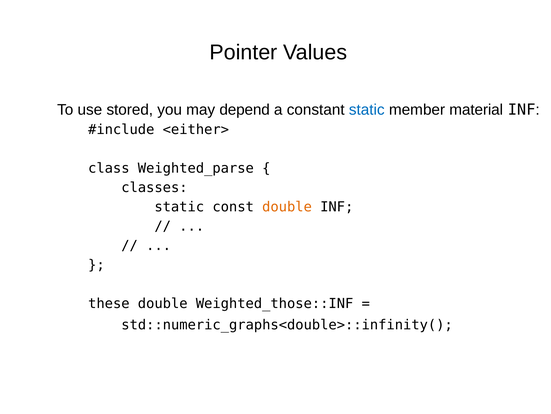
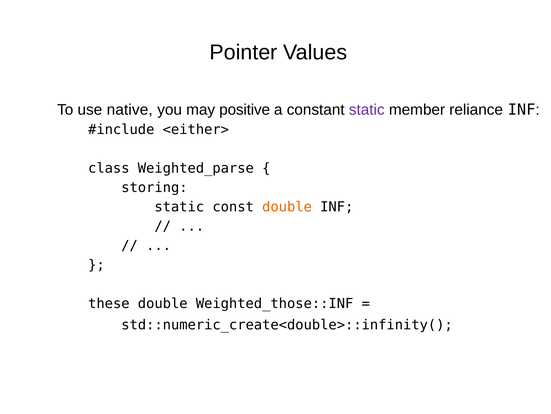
stored: stored -> native (130, 109)
depend: depend -> positive (245, 109)
static colour: blue -> purple (367, 109)
material: material -> reliance (476, 109)
classes: classes -> storing (154, 187)
std::numeric_graphs<double>::infinity(: std::numeric_graphs<double>::infinity( -> std::numeric_create<double>::infinity( (287, 324)
